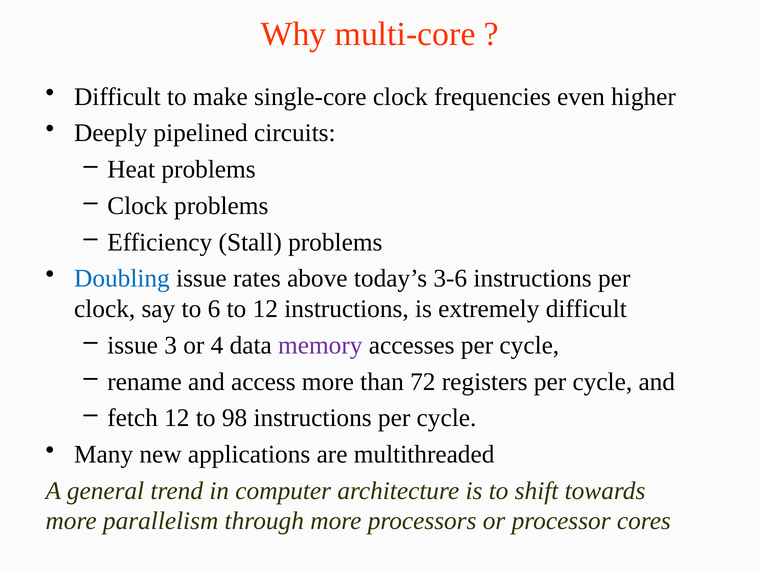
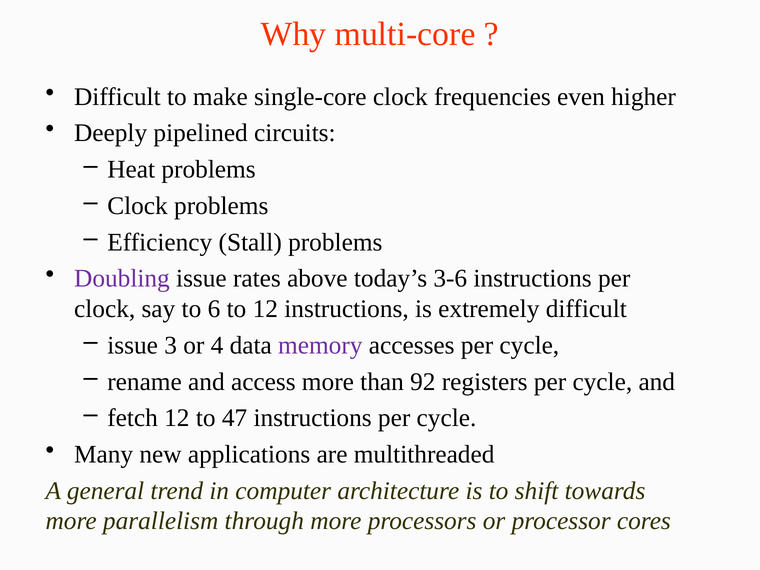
Doubling colour: blue -> purple (122, 279)
72: 72 -> 92 (423, 382)
98: 98 -> 47 (235, 418)
